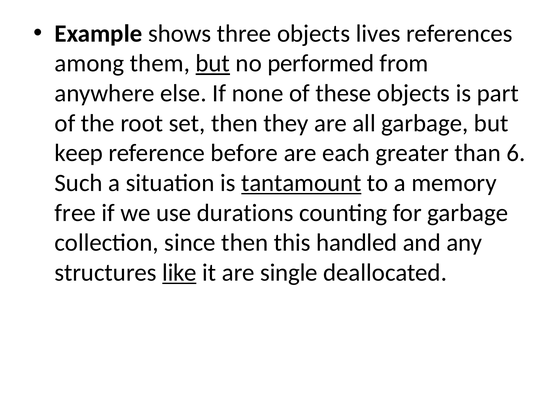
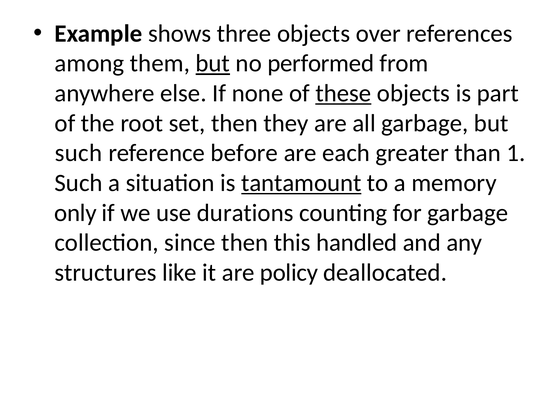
lives: lives -> over (378, 33)
these underline: none -> present (343, 93)
keep: keep -> such (79, 153)
6: 6 -> 1 (516, 153)
free: free -> only (75, 213)
like underline: present -> none (179, 273)
single: single -> policy (289, 273)
